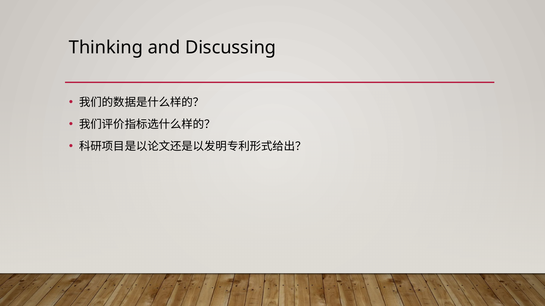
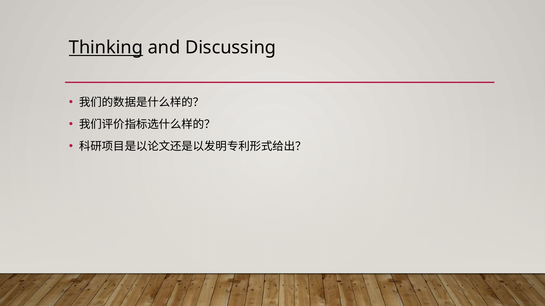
Thinking underline: none -> present (106, 48)
